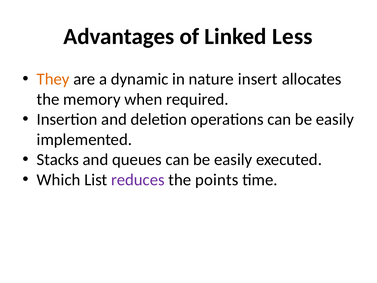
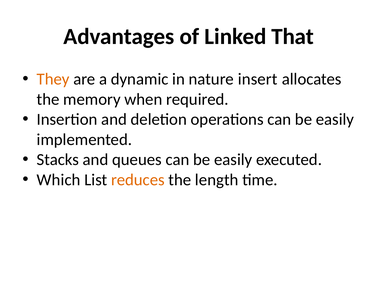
Less: Less -> That (293, 36)
reduces colour: purple -> orange (138, 180)
points: points -> length (217, 180)
